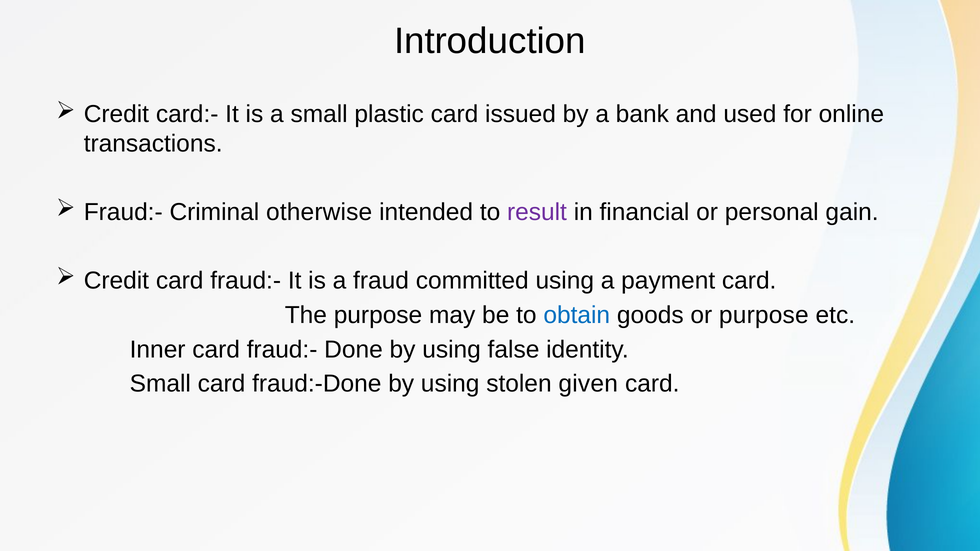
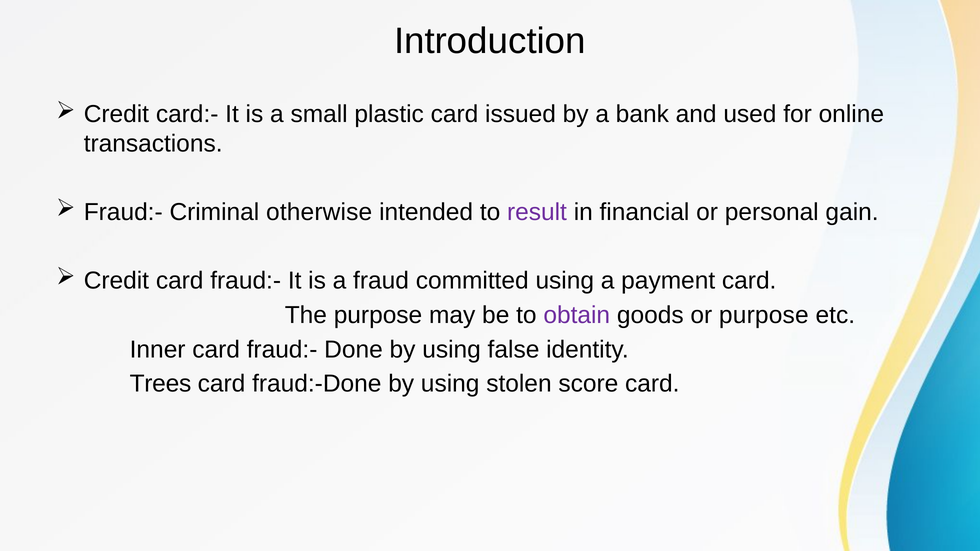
obtain colour: blue -> purple (577, 315)
Small: Small -> Trees (160, 384)
given: given -> score (588, 384)
